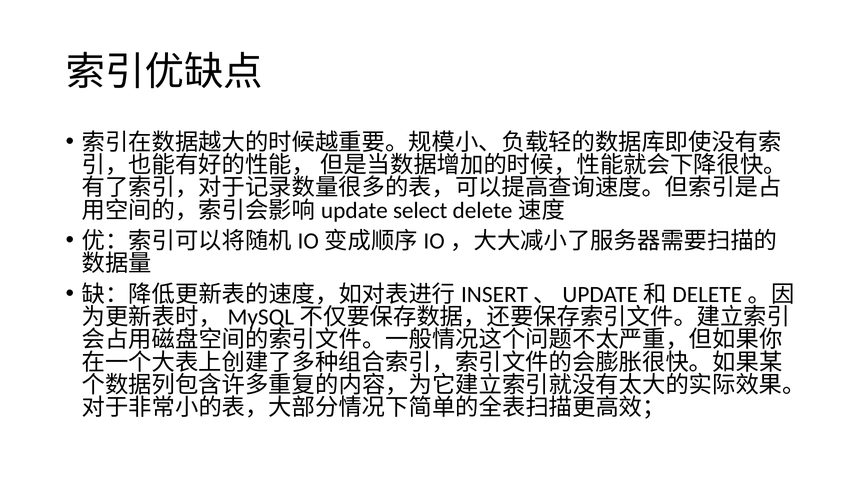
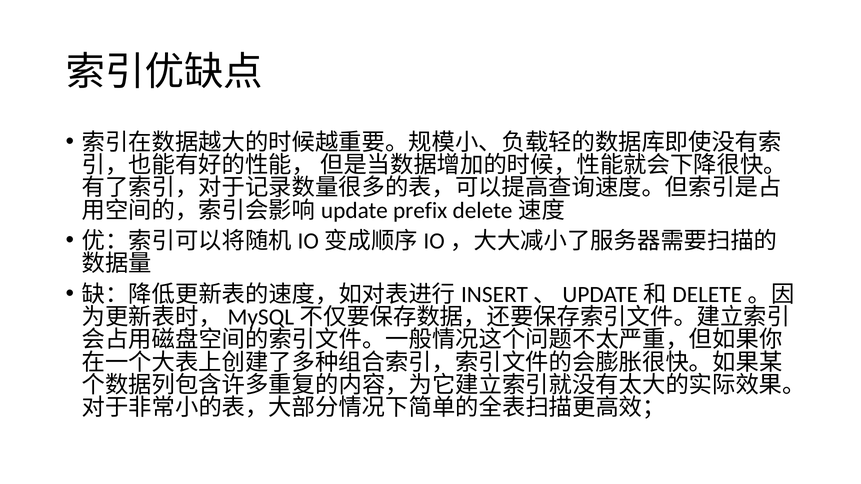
select: select -> prefix (420, 211)
